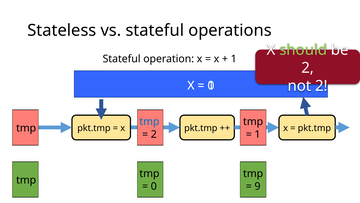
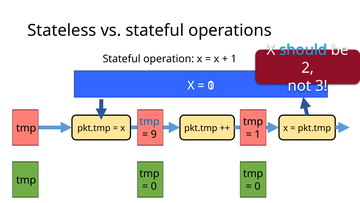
should colour: light green -> light blue (303, 50)
not 2: 2 -> 3 (321, 86)
2: 2 -> 9 (154, 134)
9: 9 -> 0 (257, 186)
